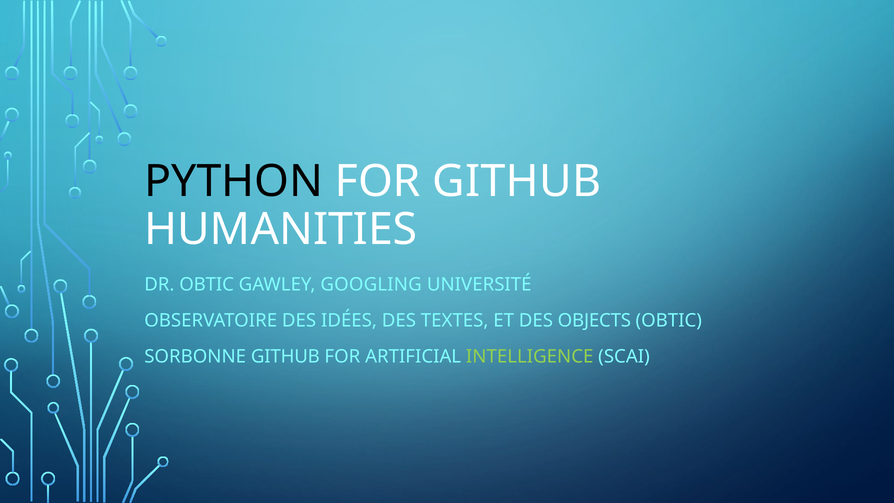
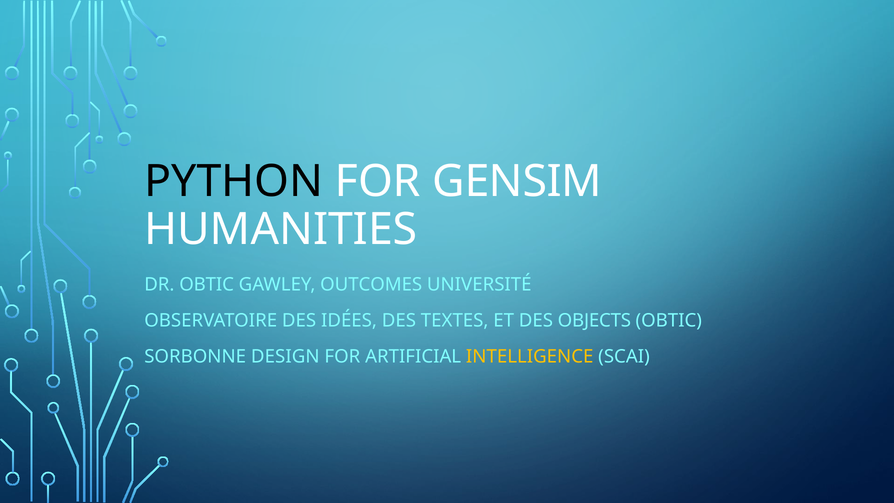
FOR GITHUB: GITHUB -> GENSIM (517, 181)
GOOGLING: GOOGLING -> OUTCOMES (371, 284)
SORBONNE GITHUB: GITHUB -> DESIGN (285, 357)
INTELLIGENCE colour: light green -> yellow (530, 357)
